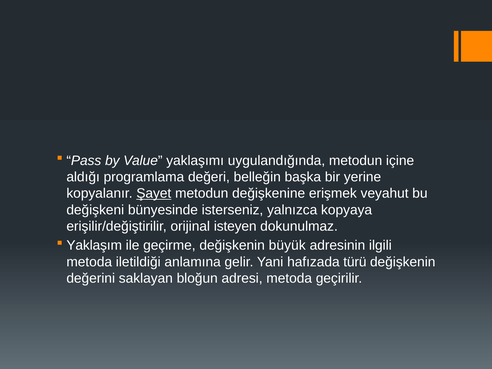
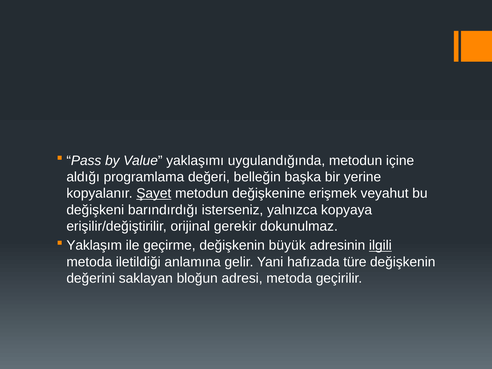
bünyesinde: bünyesinde -> barındırdığı (163, 210)
isteyen: isteyen -> gerekir (235, 226)
ilgili underline: none -> present (380, 245)
türü: türü -> türe (355, 262)
